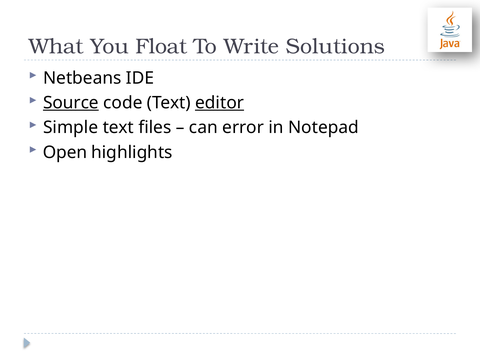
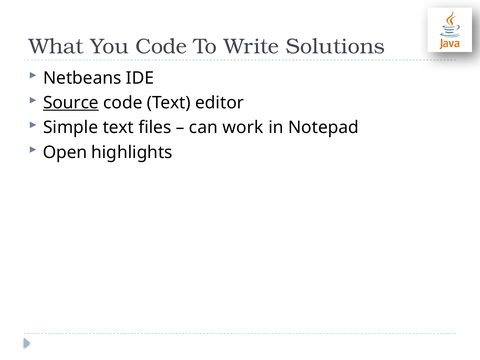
You Float: Float -> Code (161, 46)
editor underline: present -> none (220, 103)
error: error -> work (243, 128)
